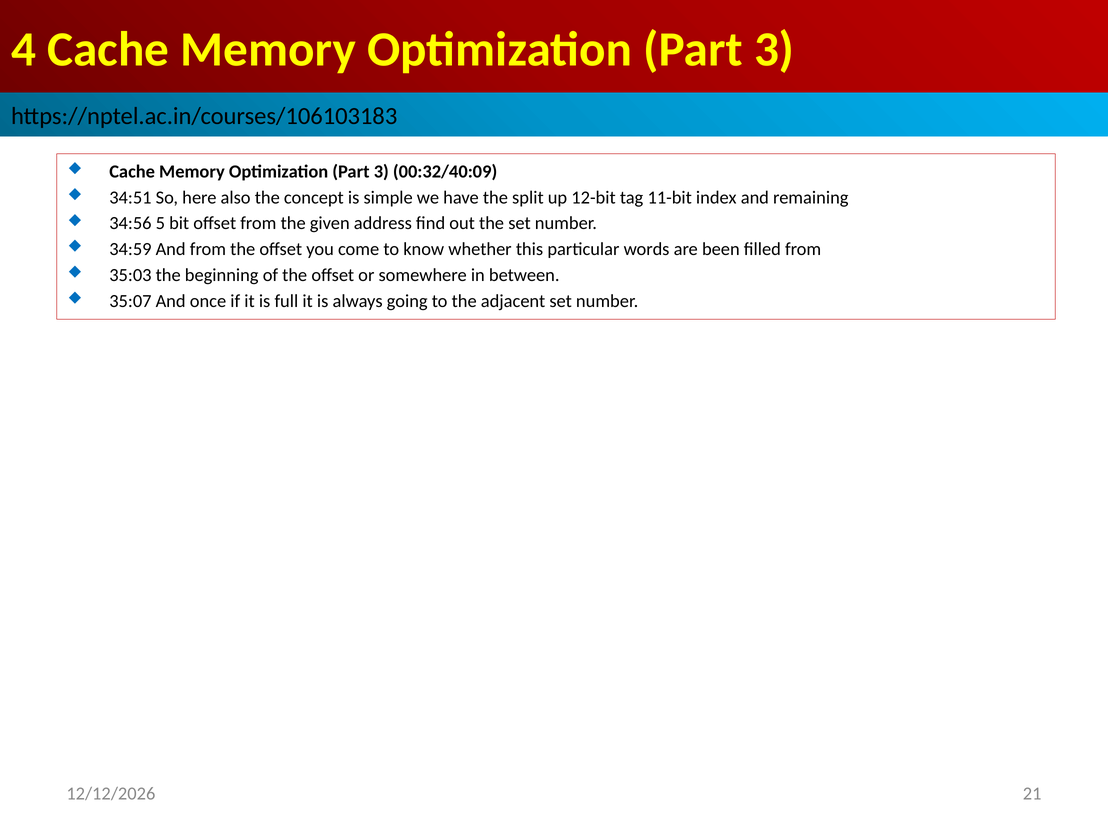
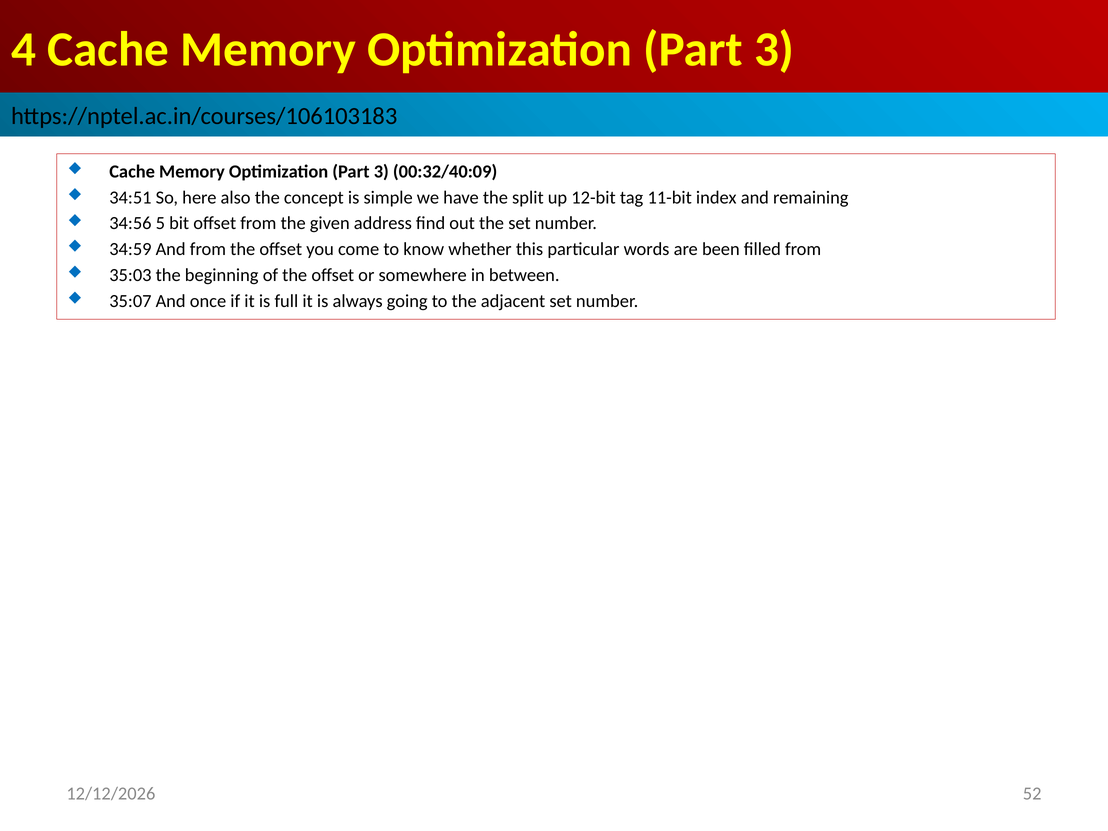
21: 21 -> 52 (1032, 793)
